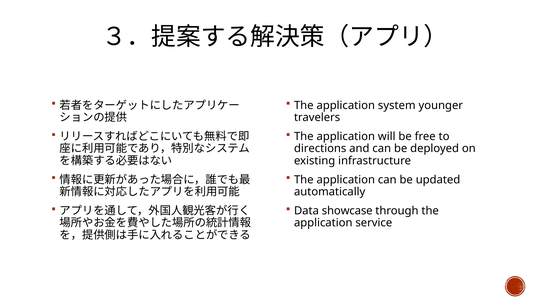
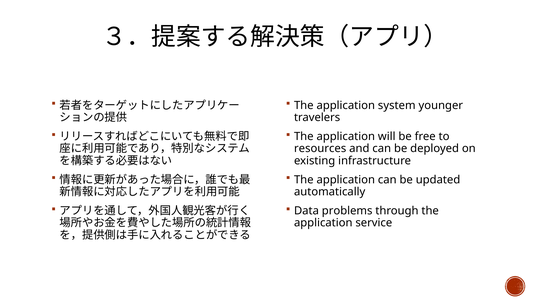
directions: directions -> resources (320, 148)
showcase: showcase -> problems (347, 211)
